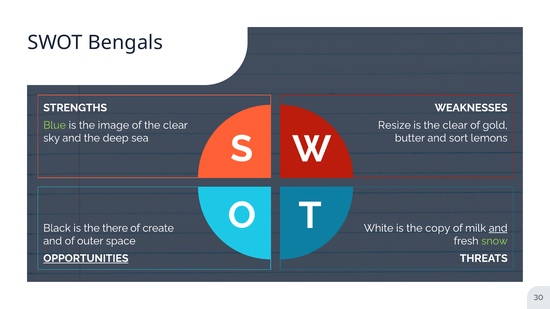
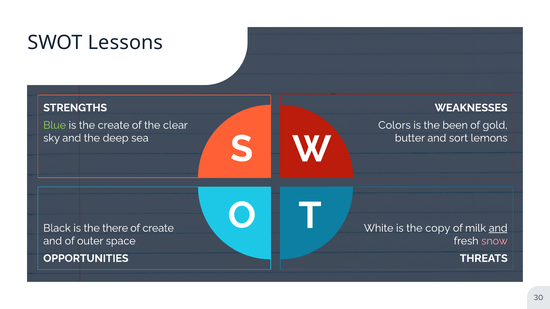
Bengals: Bengals -> Lessons (125, 43)
the image: image -> create (114, 125)
Resize: Resize -> Colors (394, 125)
is the clear: clear -> been (455, 125)
snow colour: light green -> pink (494, 241)
OPPORTUNITIES underline: present -> none (86, 259)
